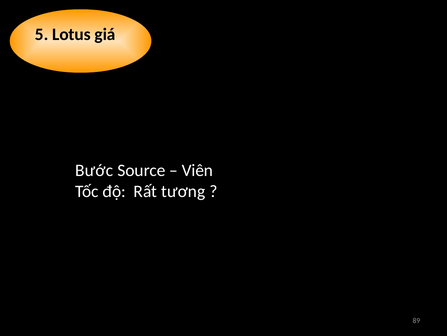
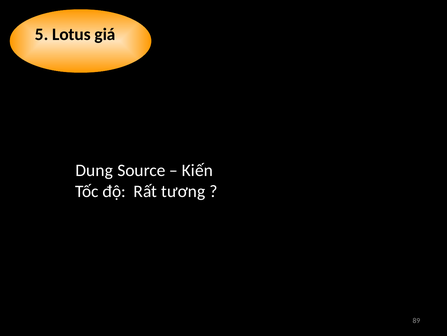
Bước: Bước -> Dung (94, 170)
Viên: Viên -> Kiến (197, 170)
